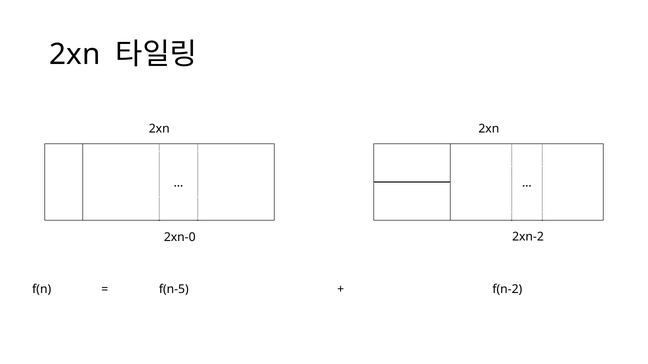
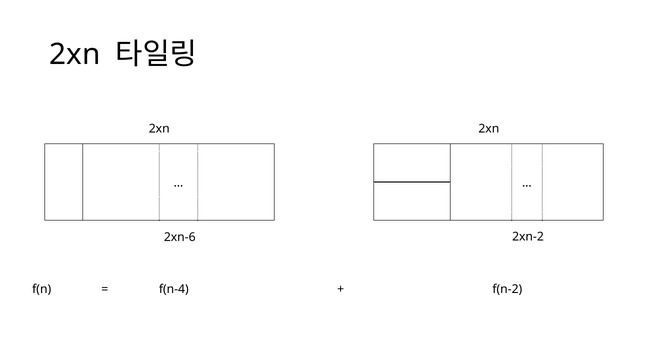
2xn-0: 2xn-0 -> 2xn-6 (180, 237)
f(n-5: f(n-5 -> f(n-4 (174, 290)
